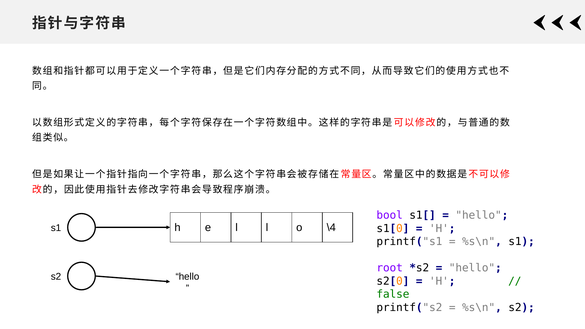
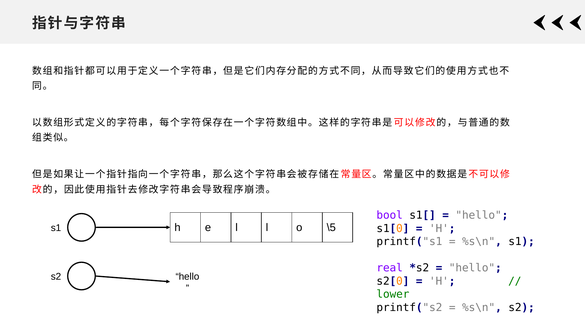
\4: \4 -> \5 (331, 228)
root: root -> real (390, 268)
false: false -> lower (393, 294)
